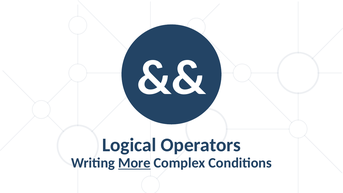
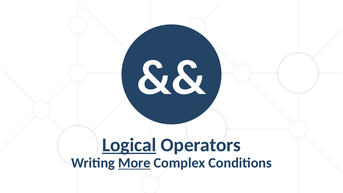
Logical underline: none -> present (129, 145)
